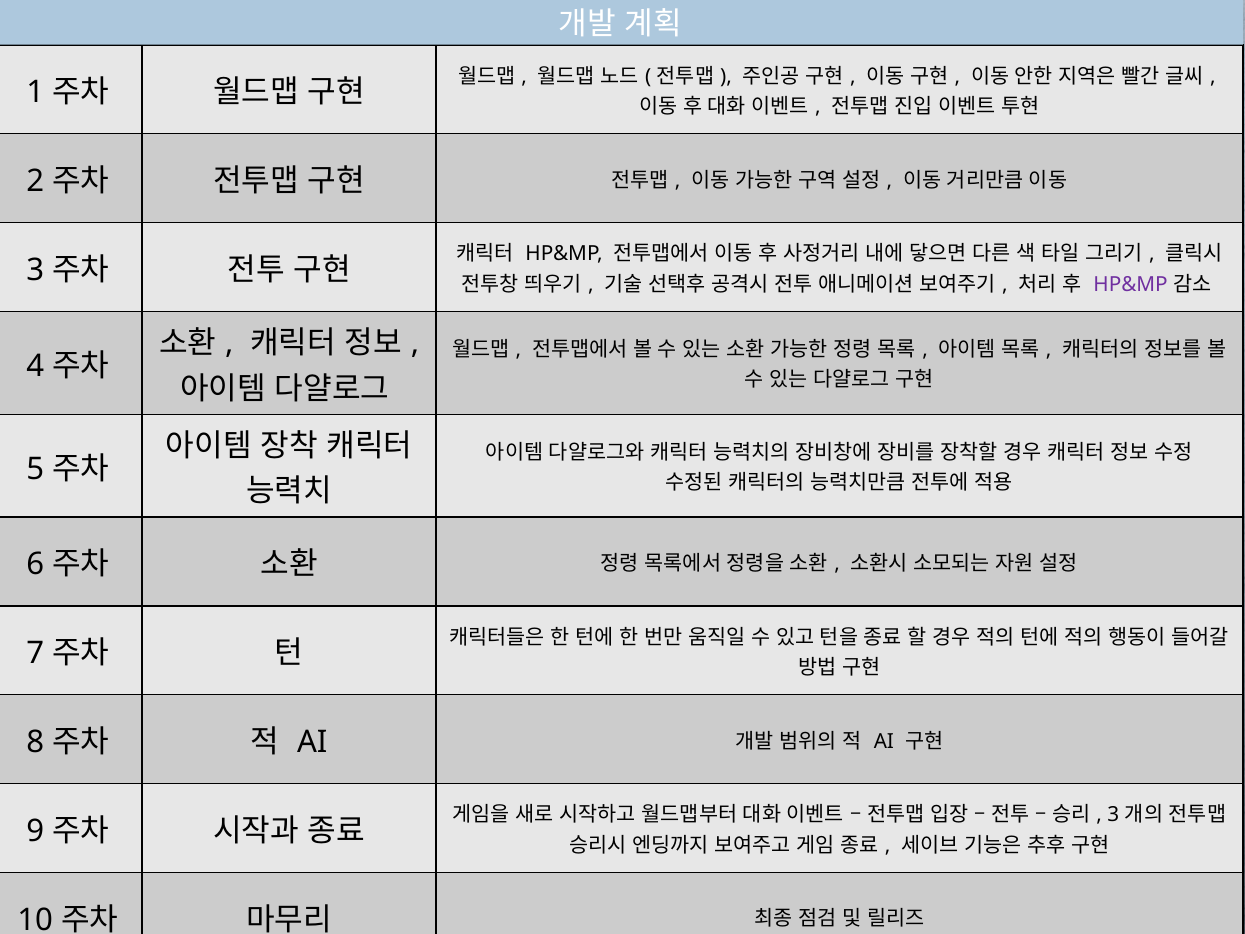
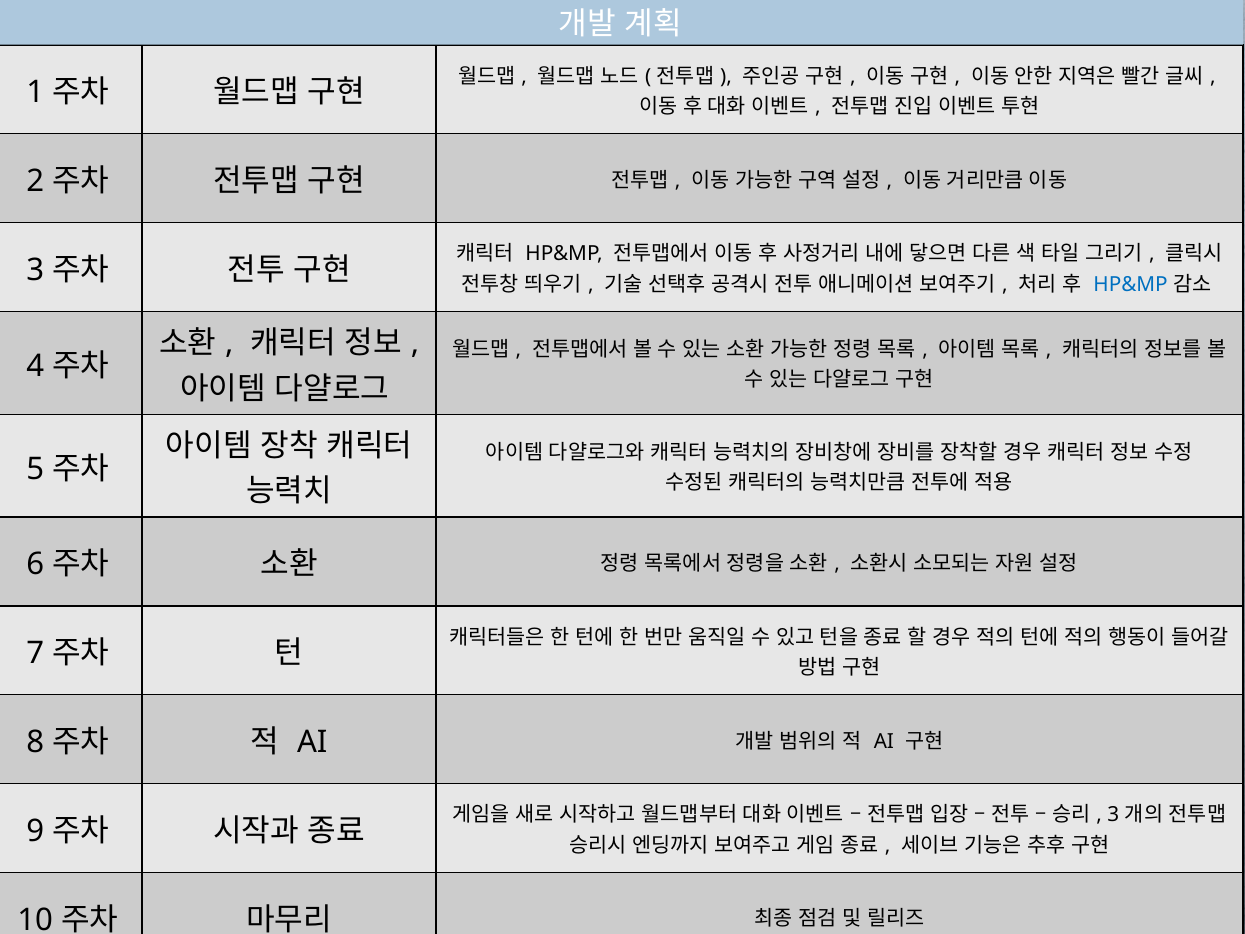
HP&MP colour: purple -> blue (1131, 284)
